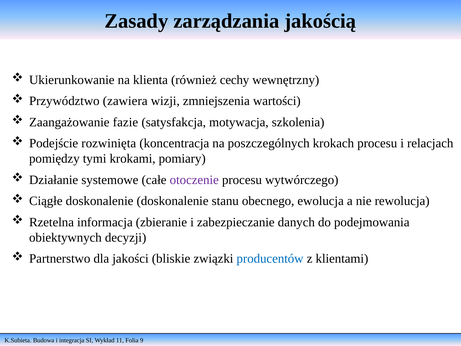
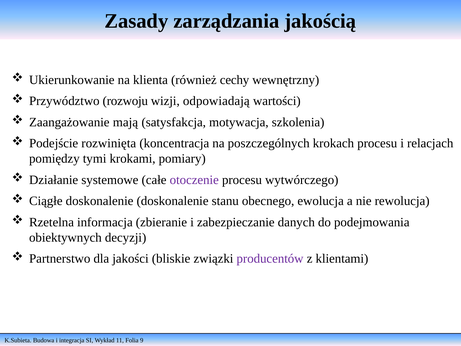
zawiera: zawiera -> rozwoju (125, 101)
zmniejszenia: zmniejszenia -> odpowiadają (216, 101)
fazie: fazie -> mają (125, 122)
producentów colour: blue -> purple (270, 259)
